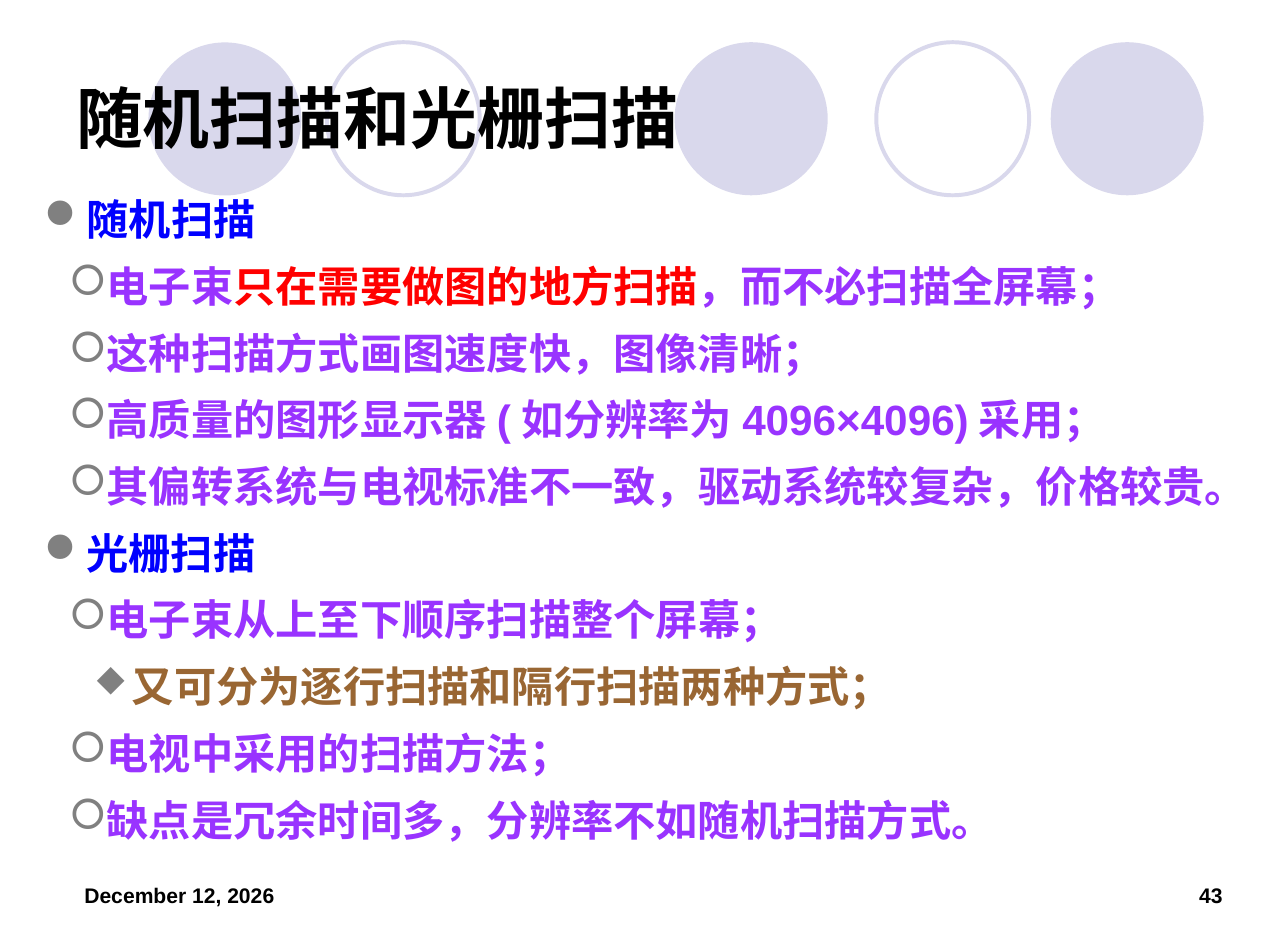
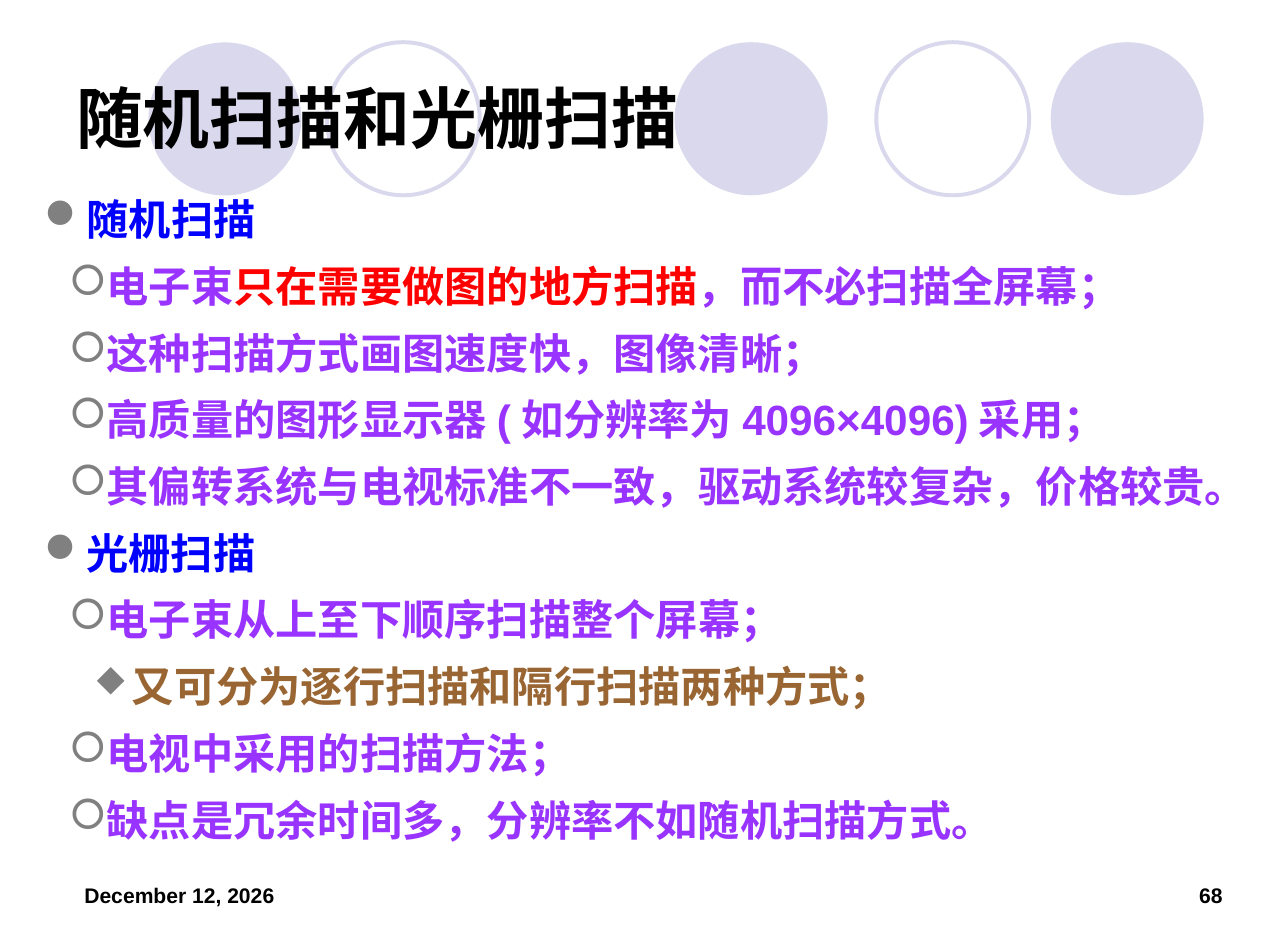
43: 43 -> 68 (1211, 897)
